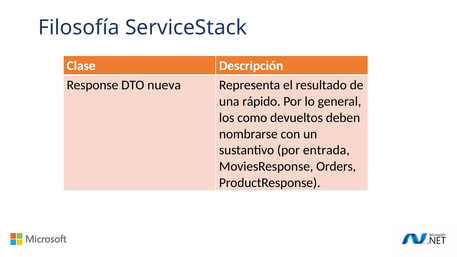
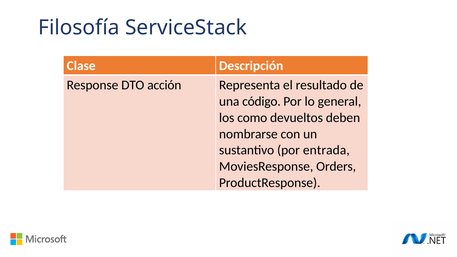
nueva: nueva -> acción (164, 85)
rápido: rápido -> código (261, 101)
